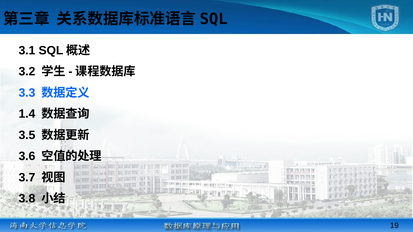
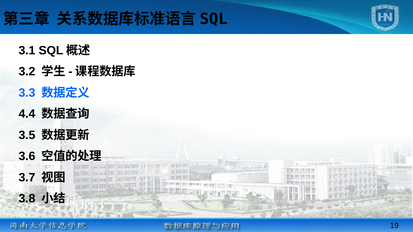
1.4: 1.4 -> 4.4 (27, 114)
